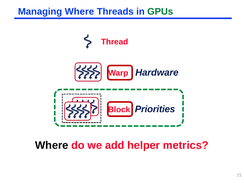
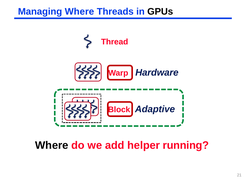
GPUs colour: green -> black (160, 12)
Priorities: Priorities -> Adaptive (155, 109)
metrics: metrics -> running (186, 145)
